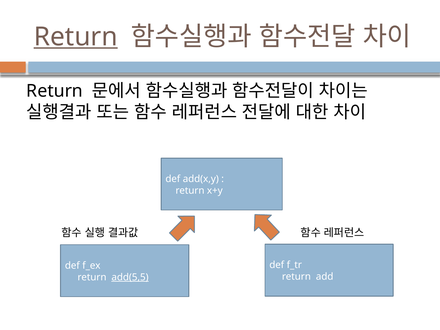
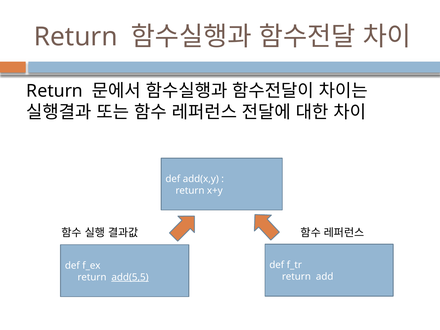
Return underline: present -> none (76, 37)
